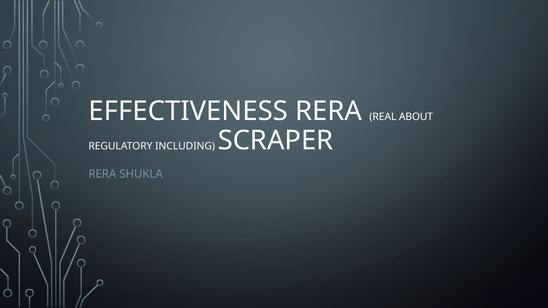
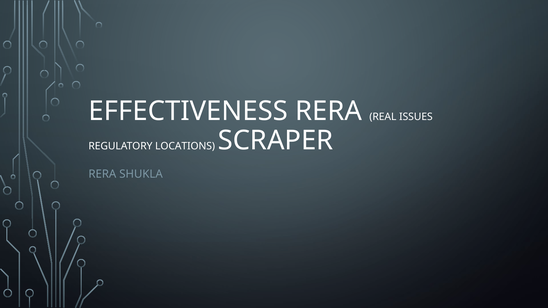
ABOUT: ABOUT -> ISSUES (416, 117)
INCLUDING: INCLUDING -> LOCATIONS (185, 146)
